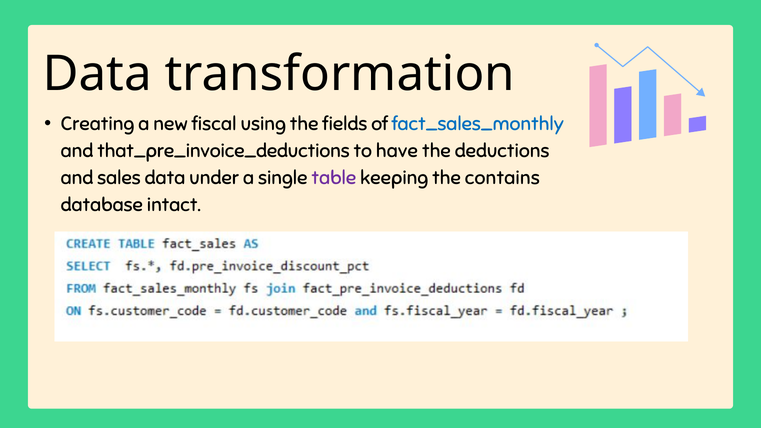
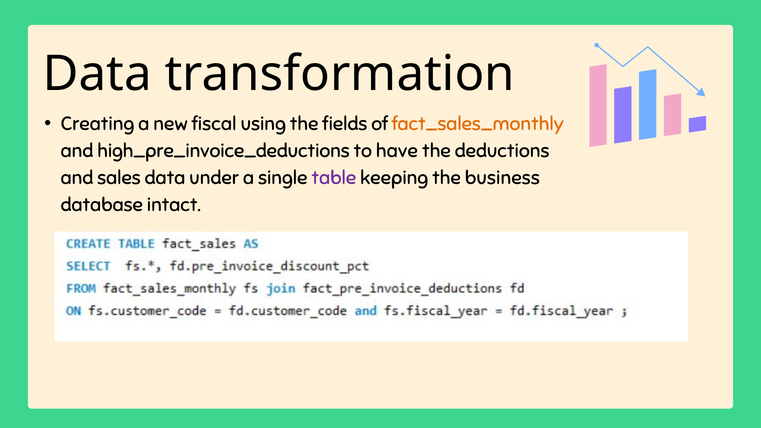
fact_sales_monthly colour: blue -> orange (478, 124)
that_pre_invoice_deductions: that_pre_invoice_deductions -> high_pre_invoice_deductions (223, 151)
contains: contains -> business (502, 178)
